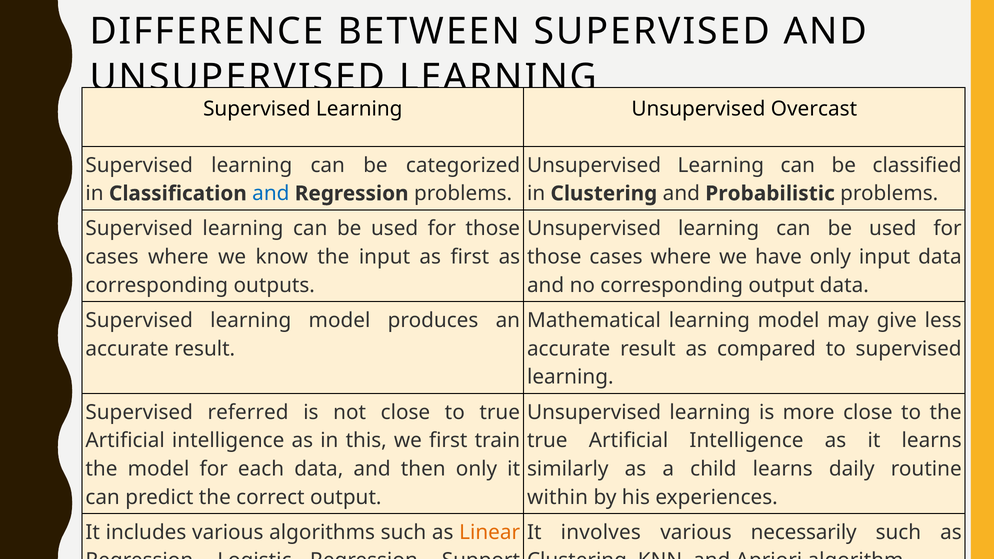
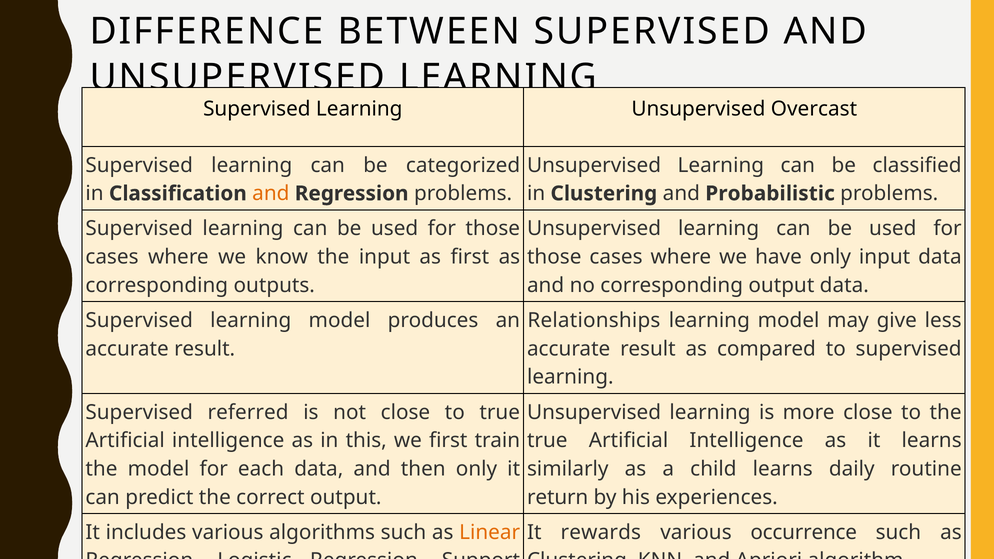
and colour: blue -> orange (271, 194)
Mathematical: Mathematical -> Relationships (594, 321)
within: within -> return (558, 497)
involves: involves -> rewards (601, 532)
necessarily: necessarily -> occurrence (804, 532)
